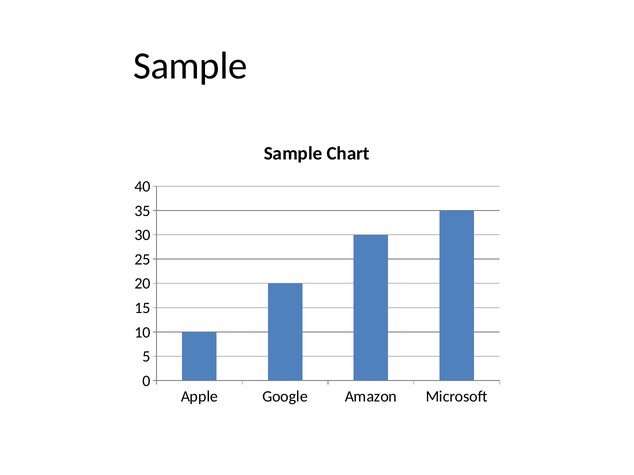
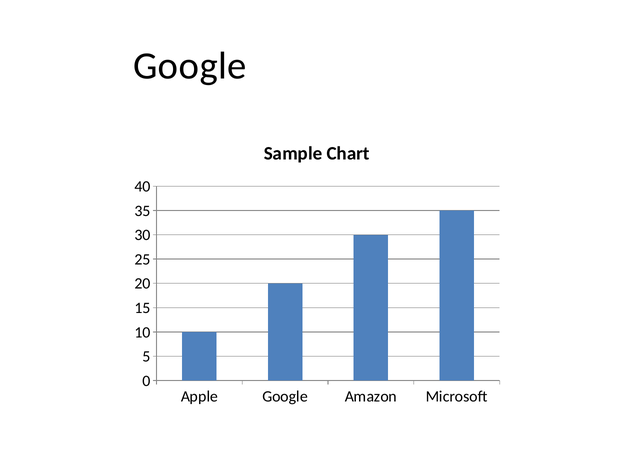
Sample: Sample -> Google (190, 66)
